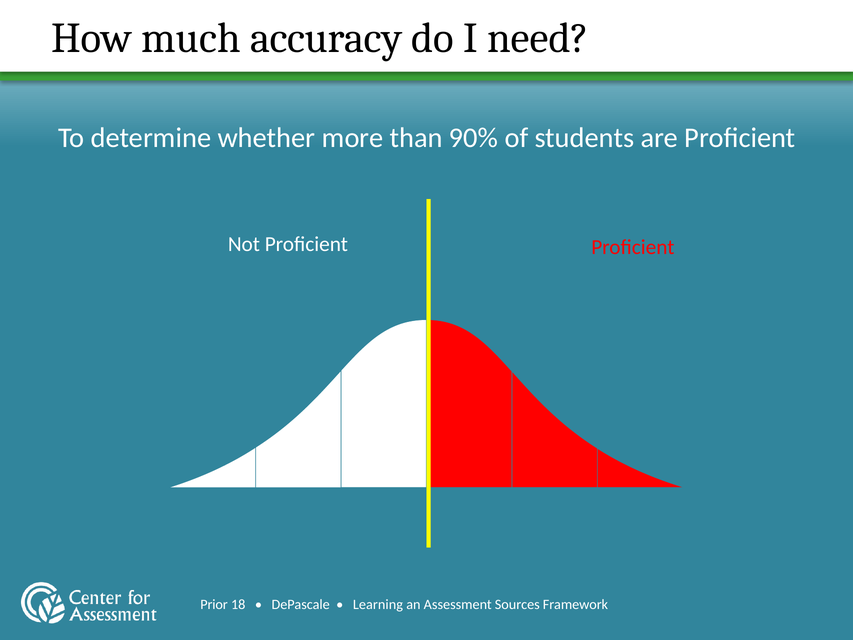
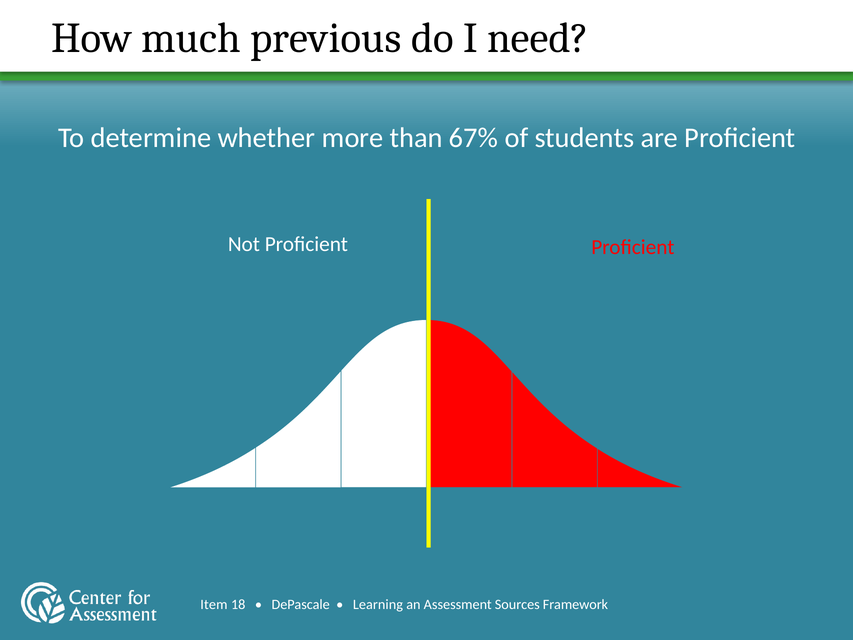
accuracy: accuracy -> previous (326, 38)
90%: 90% -> 67% (474, 138)
Prior: Prior -> Item (214, 604)
